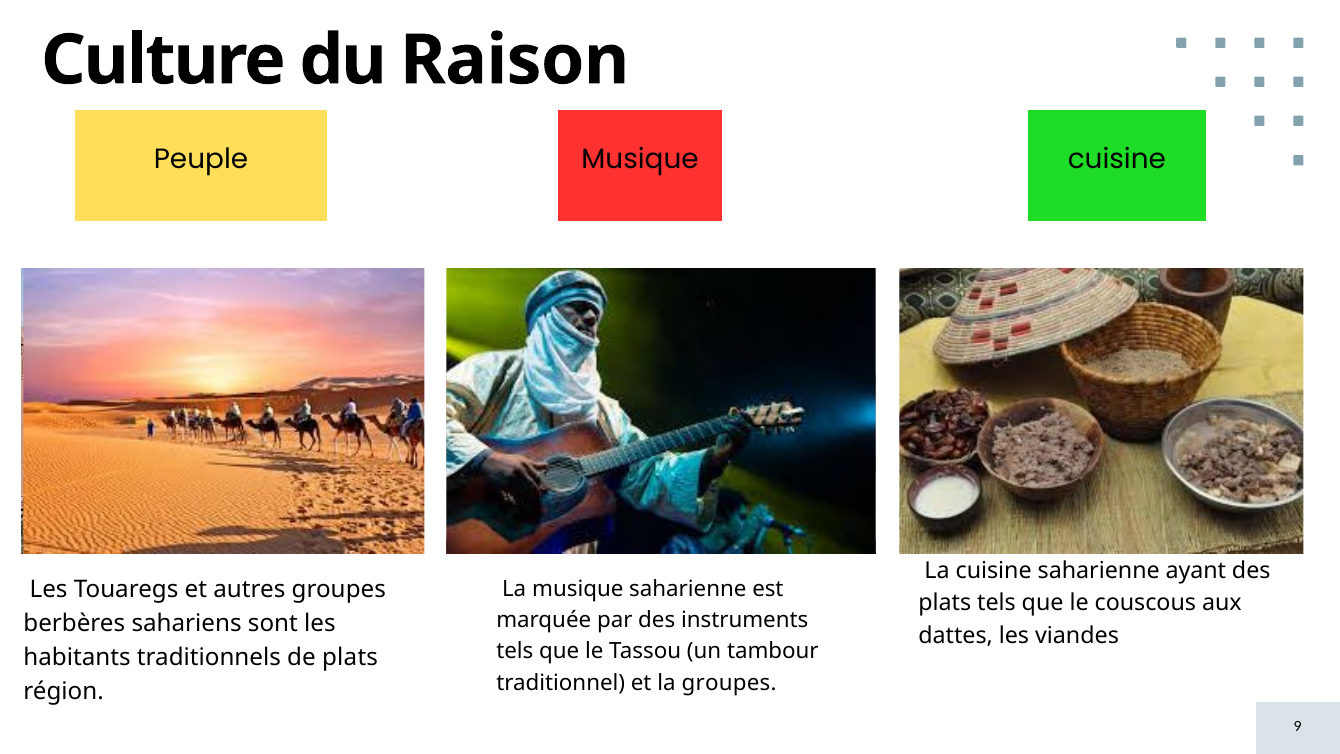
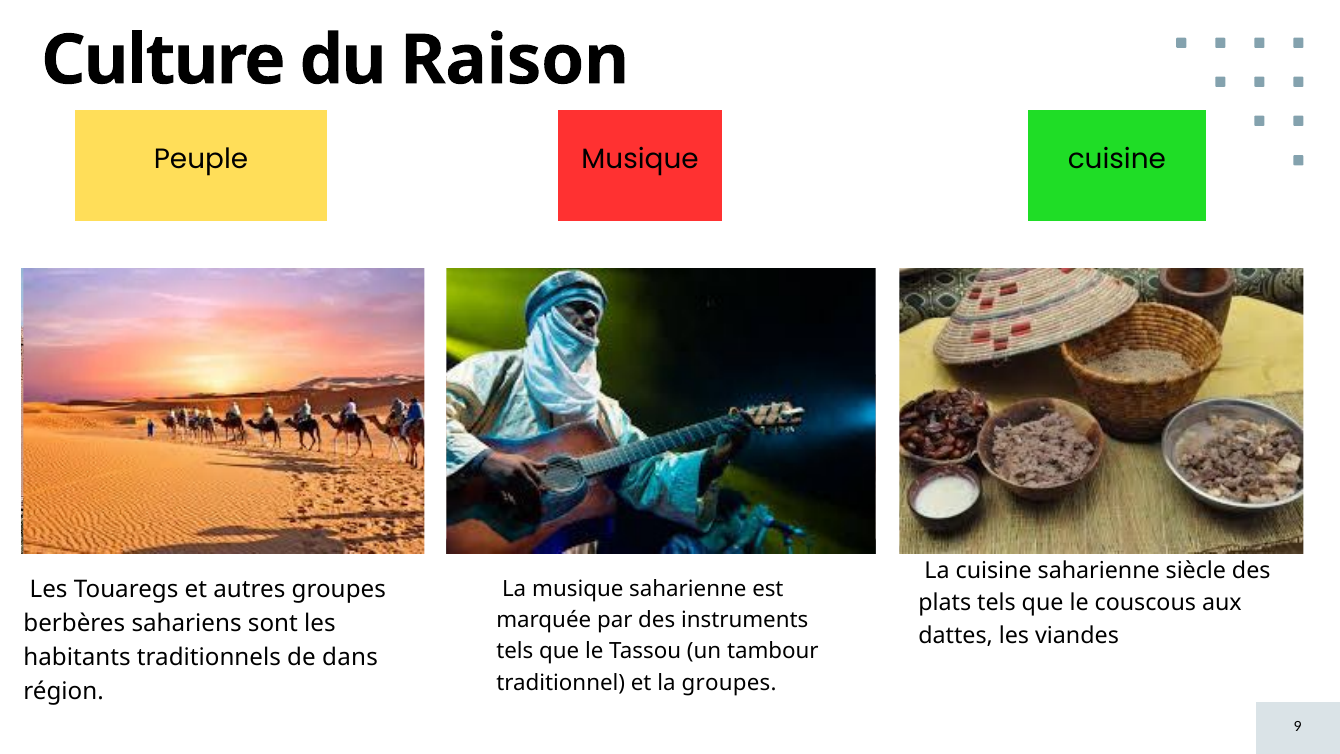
ayant: ayant -> siècle (1196, 570)
de plats: plats -> dans (350, 657)
